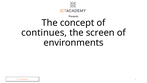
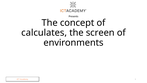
continues: continues -> calculates (44, 33)
